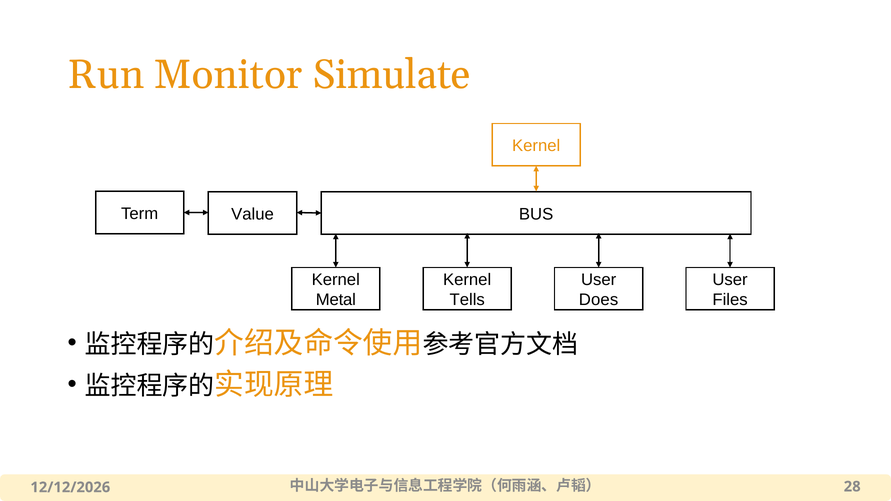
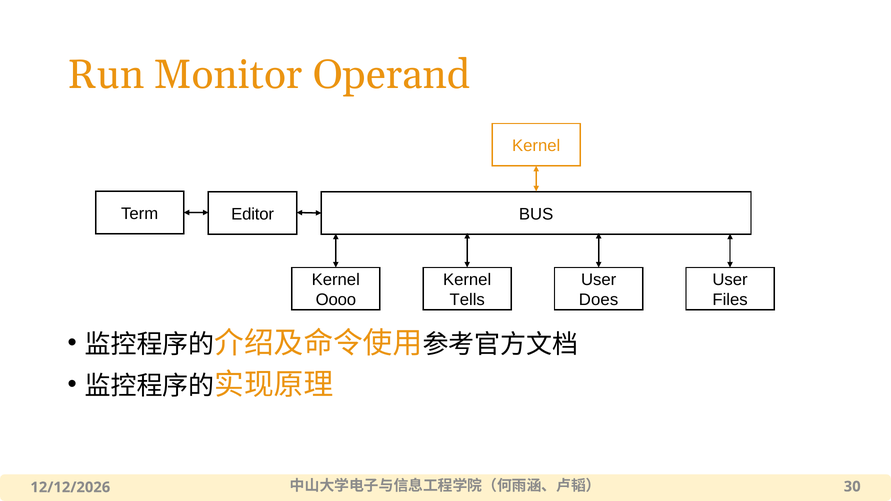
Simulate: Simulate -> Operand (391, 75)
Value: Value -> Editor (253, 214)
Metal: Metal -> Oooo (336, 300)
28: 28 -> 30 (852, 487)
